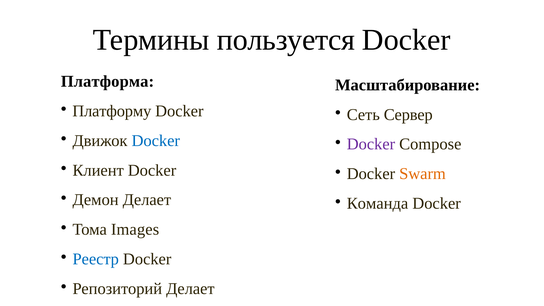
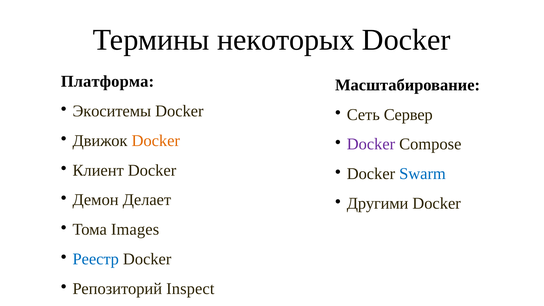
пользуется: пользуется -> некоторых (286, 40)
Платформу: Платформу -> Экоситемы (112, 111)
Docker colour: blue -> orange (156, 141)
Swarm colour: orange -> blue (422, 174)
Команда: Команда -> Другими (378, 203)
Репозиторий Делает: Делает -> Inspect (190, 289)
